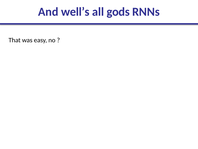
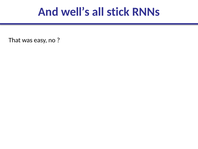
gods: gods -> stick (118, 12)
